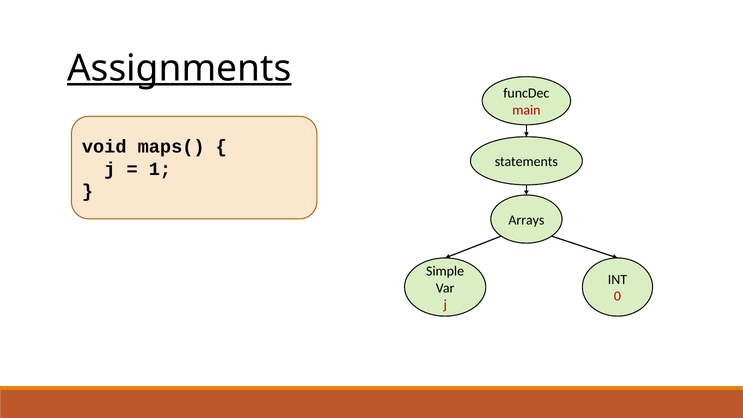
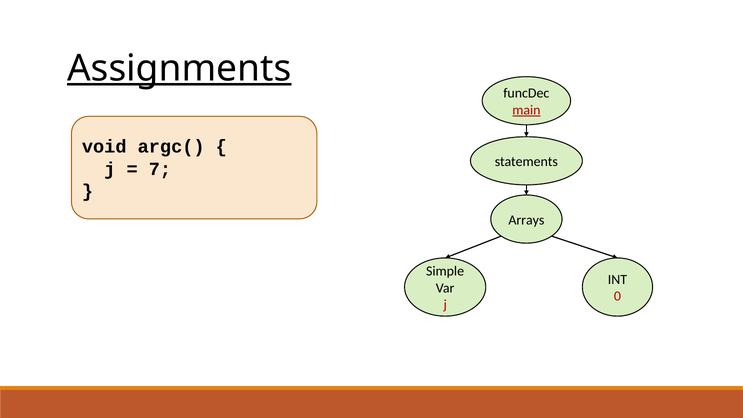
main underline: none -> present (526, 110)
maps(: maps( -> argc( (171, 147)
1: 1 -> 7 (160, 169)
